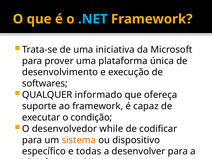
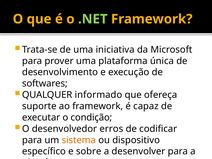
.NET colour: light blue -> light green (93, 19)
while: while -> erros (111, 129)
todas: todas -> sobre (89, 151)
